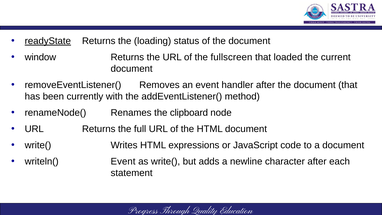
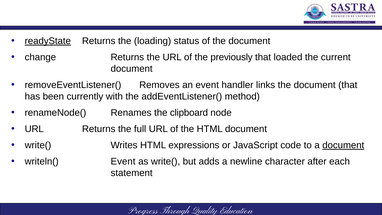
window: window -> change (40, 57)
fullscreen: fullscreen -> previously (232, 57)
handler after: after -> links (266, 85)
document underline: none -> present (343, 145)
